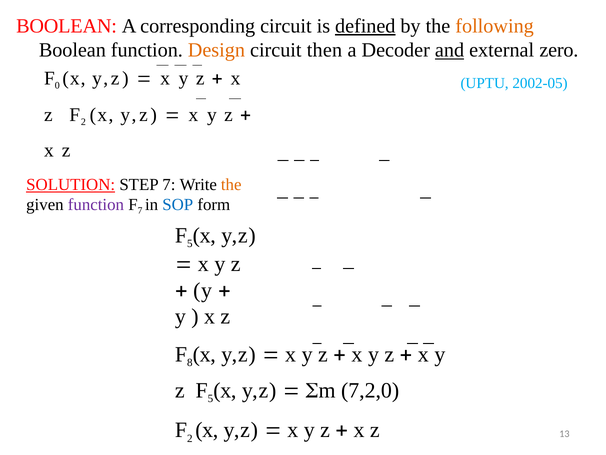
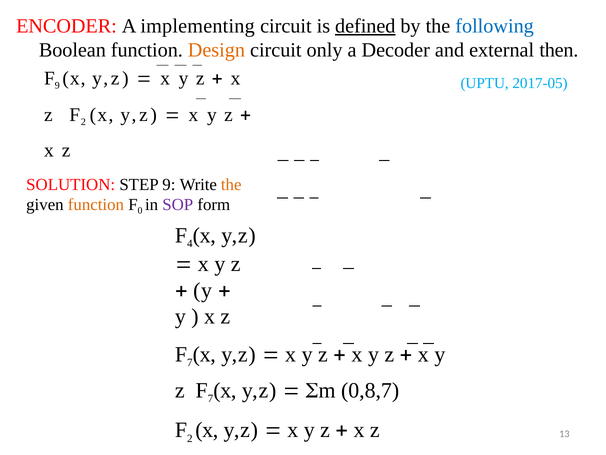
BOOLEAN: BOOLEAN -> ENCODER (66, 26)
corresponding: corresponding -> implementing (198, 26)
following colour: orange -> blue (495, 26)
then: then -> only (325, 50)
and underline: present -> none (450, 50)
zero: zero -> then (559, 50)
0: 0 -> 9 (57, 85)
2002-05: 2002-05 -> 2017-05 (540, 83)
SOLUTION underline: present -> none (71, 184)
STEP 7: 7 -> 9 (169, 184)
function colour: purple -> orange (96, 205)
7: 7 -> 0 (140, 211)
SOP colour: blue -> purple (178, 205)
5: 5 -> 4 (190, 243)
8: 8 -> 7 (190, 362)
5: 5 -> 7 (210, 398)
7,2,0: 7,2,0 -> 0,8,7 (370, 390)
